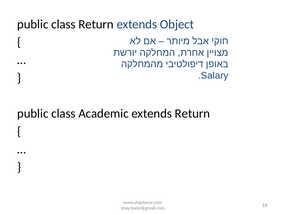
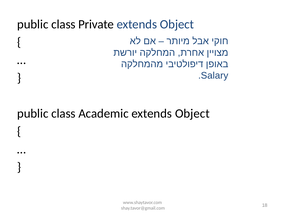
class Return: Return -> Private (96, 24)
Academic extends Return: Return -> Object (192, 113)
